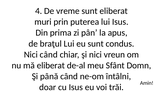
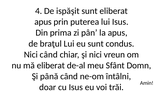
vreme: vreme -> ispăşit (68, 11)
muri: muri -> apus (43, 22)
